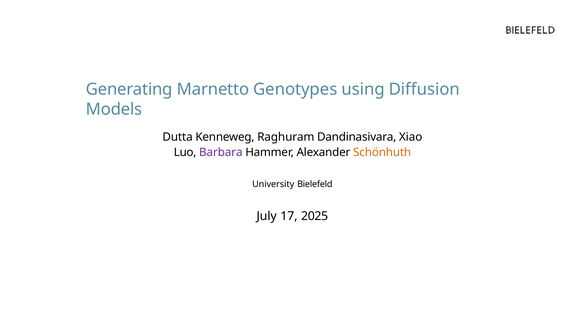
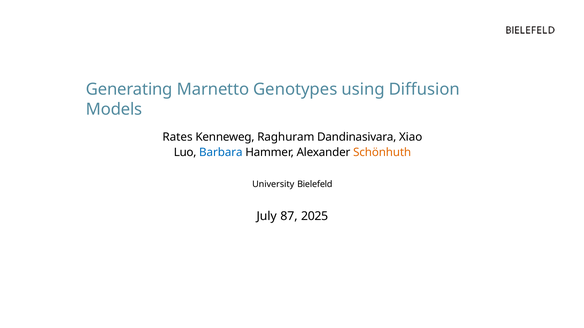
Dutta: Dutta -> Rates (178, 137)
Barbara colour: purple -> blue (221, 153)
17: 17 -> 87 (289, 217)
